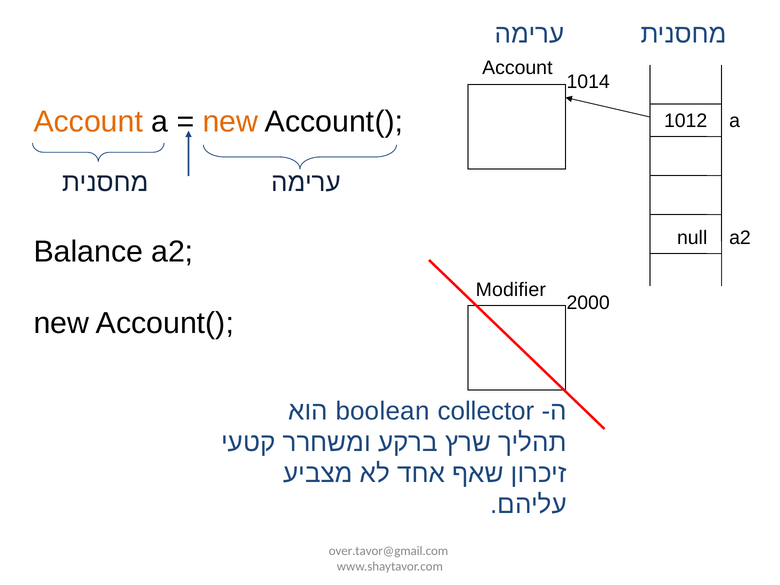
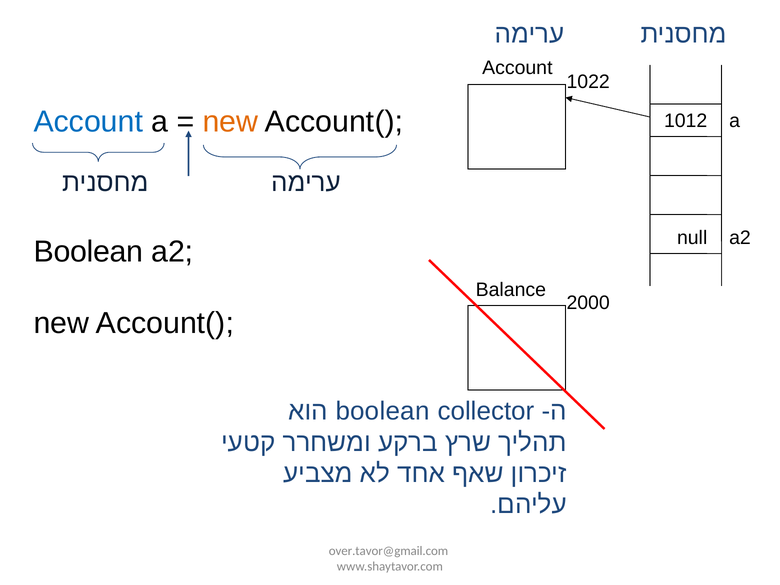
1014: 1014 -> 1022 (588, 82)
Account colour: orange -> blue (88, 122)
Balance: Balance -> Boolean (88, 252)
Modifier: Modifier -> Balance (511, 290)
